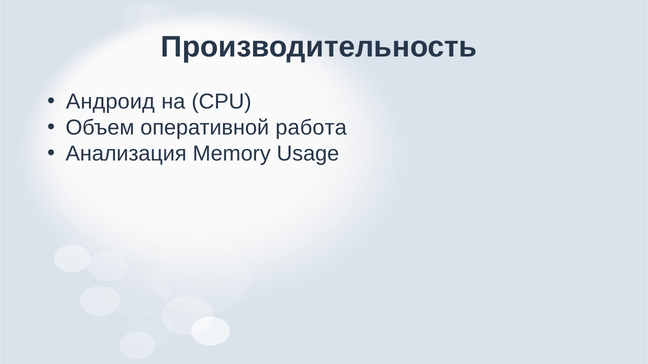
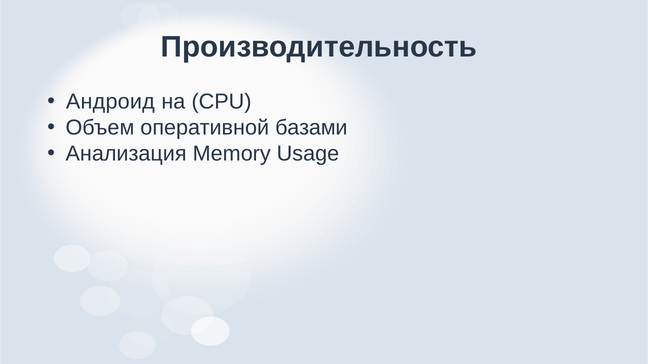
работа: работа -> базами (311, 128)
